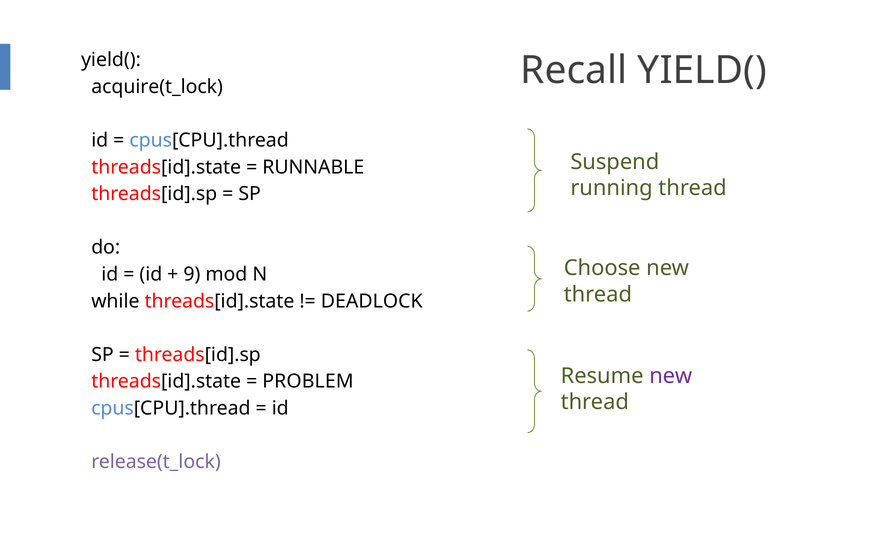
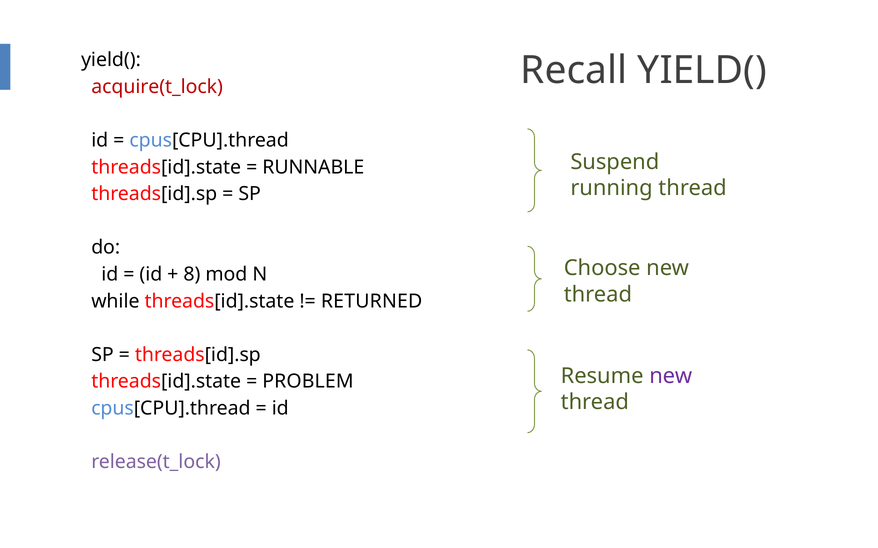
acquire(t_lock colour: black -> red (157, 87)
9: 9 -> 8 (192, 275)
DEADLOCK: DEADLOCK -> RETURNED (372, 301)
